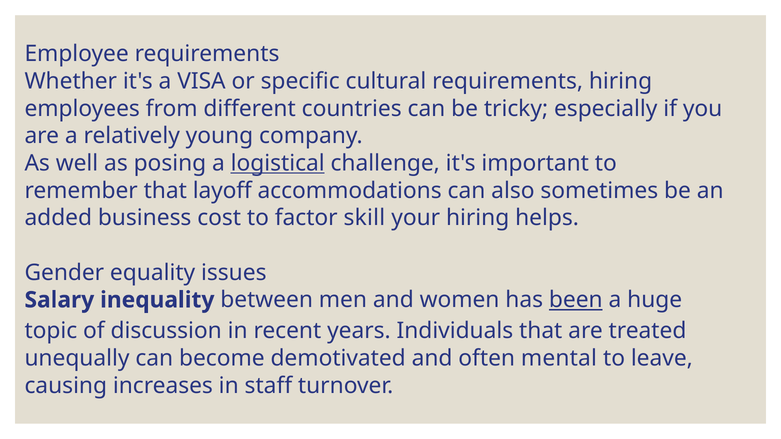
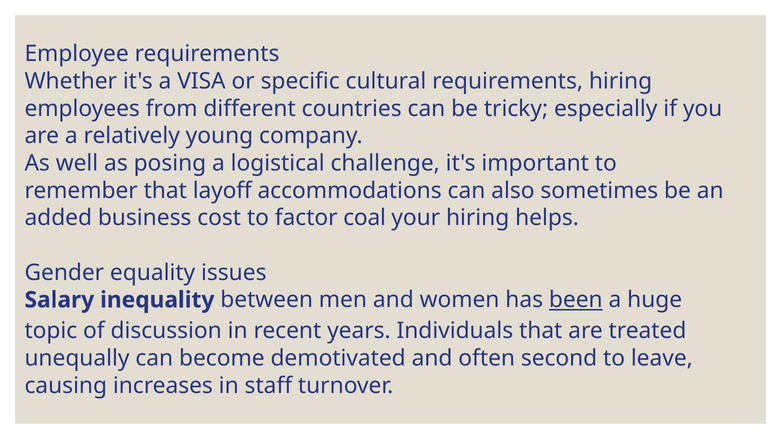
logistical underline: present -> none (278, 163)
skill: skill -> coal (365, 218)
mental: mental -> second (559, 358)
